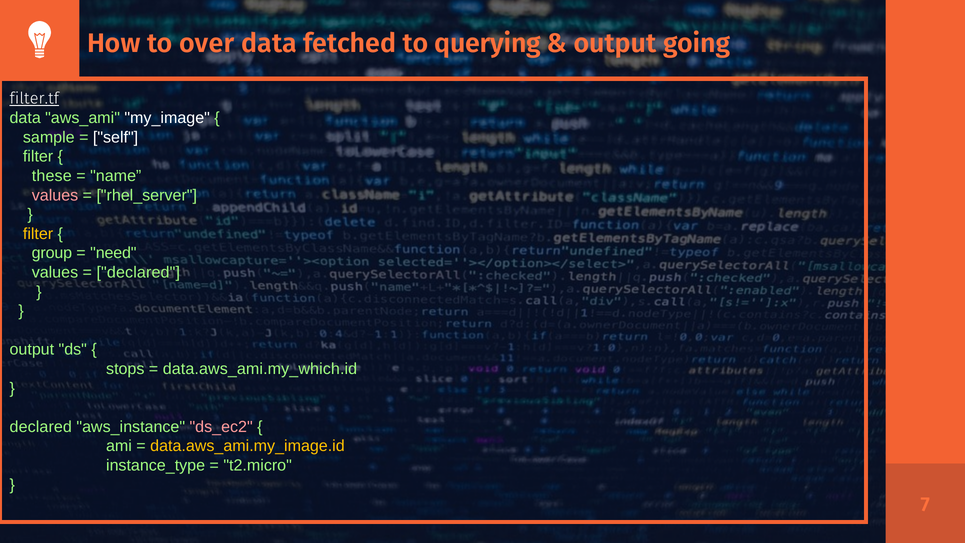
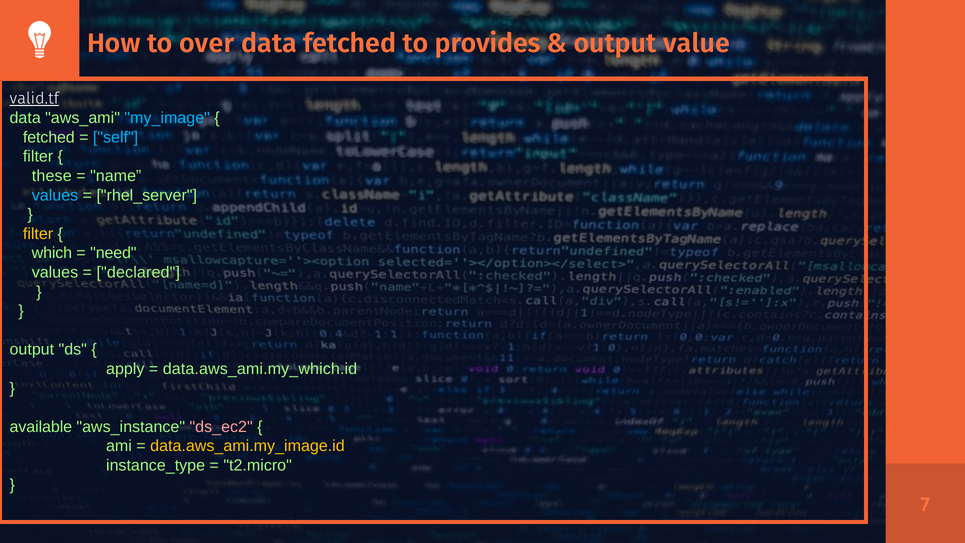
querying: querying -> provides (488, 43)
going: going -> value (696, 43)
filter.tf: filter.tf -> valid.tf (34, 99)
my_image colour: white -> light blue (167, 118)
sample: sample -> fetched (49, 137)
self colour: white -> light blue (116, 137)
values colour: pink -> light blue (55, 195)
group: group -> which (52, 253)
stops: stops -> apply (125, 369)
declared: declared -> available (41, 427)
